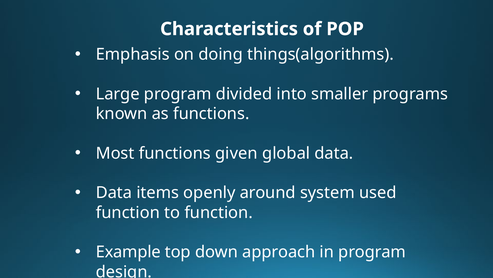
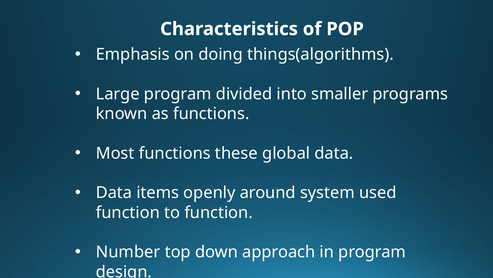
given: given -> these (236, 153)
Example: Example -> Number (128, 252)
